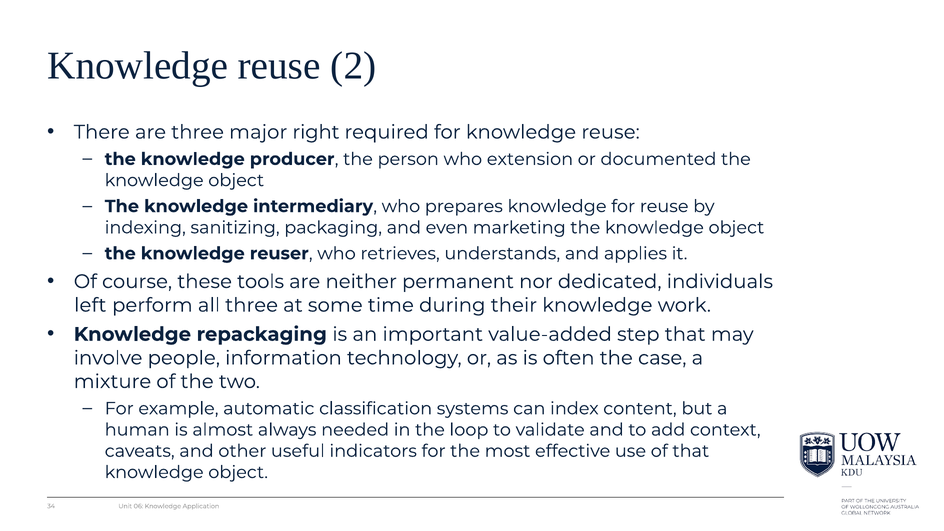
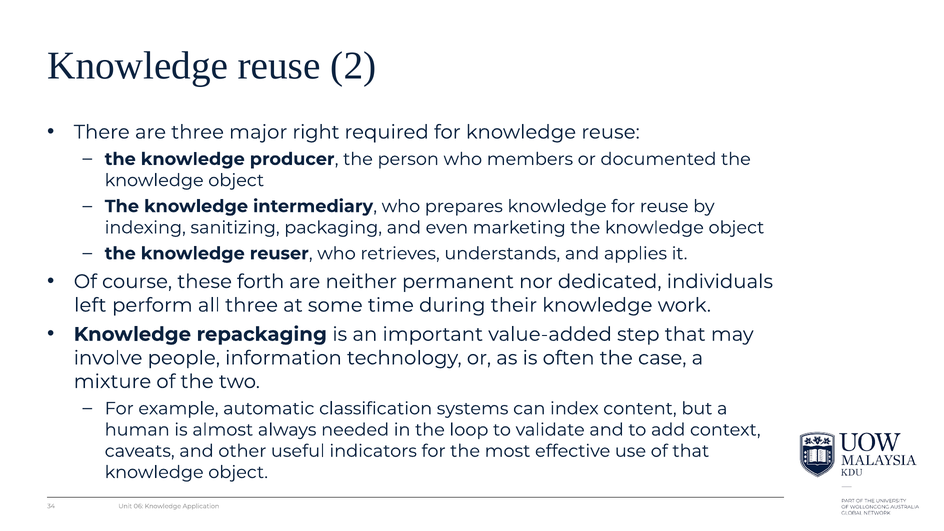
extension: extension -> members (530, 159)
tools: tools -> forth (261, 282)
